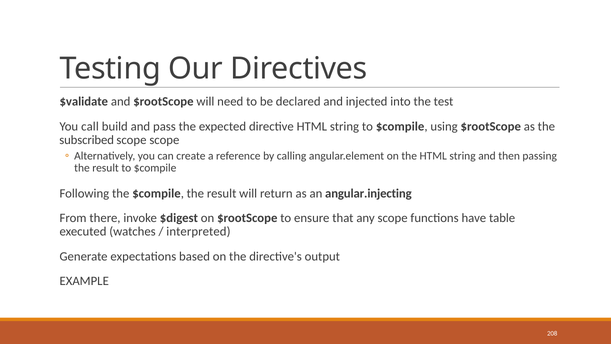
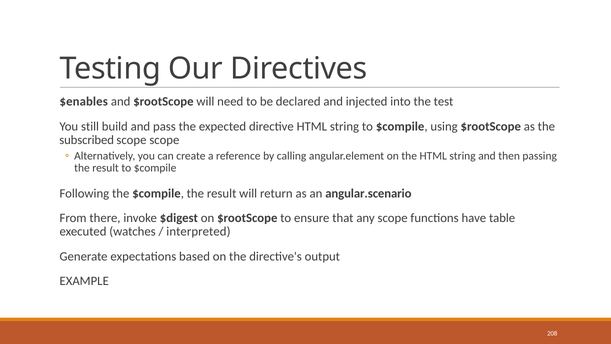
$validate: $validate -> $enables (84, 102)
call: call -> still (90, 126)
angular.injecting: angular.injecting -> angular.scenario (368, 193)
